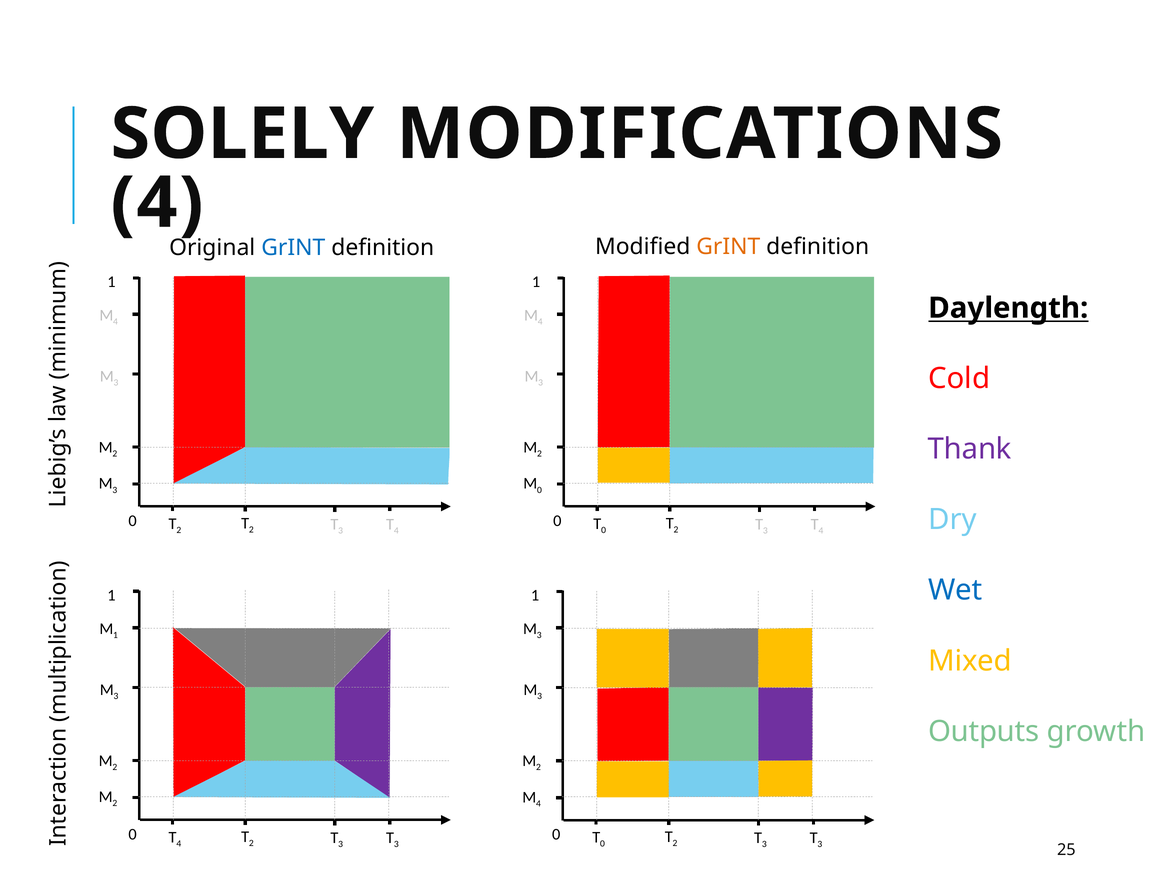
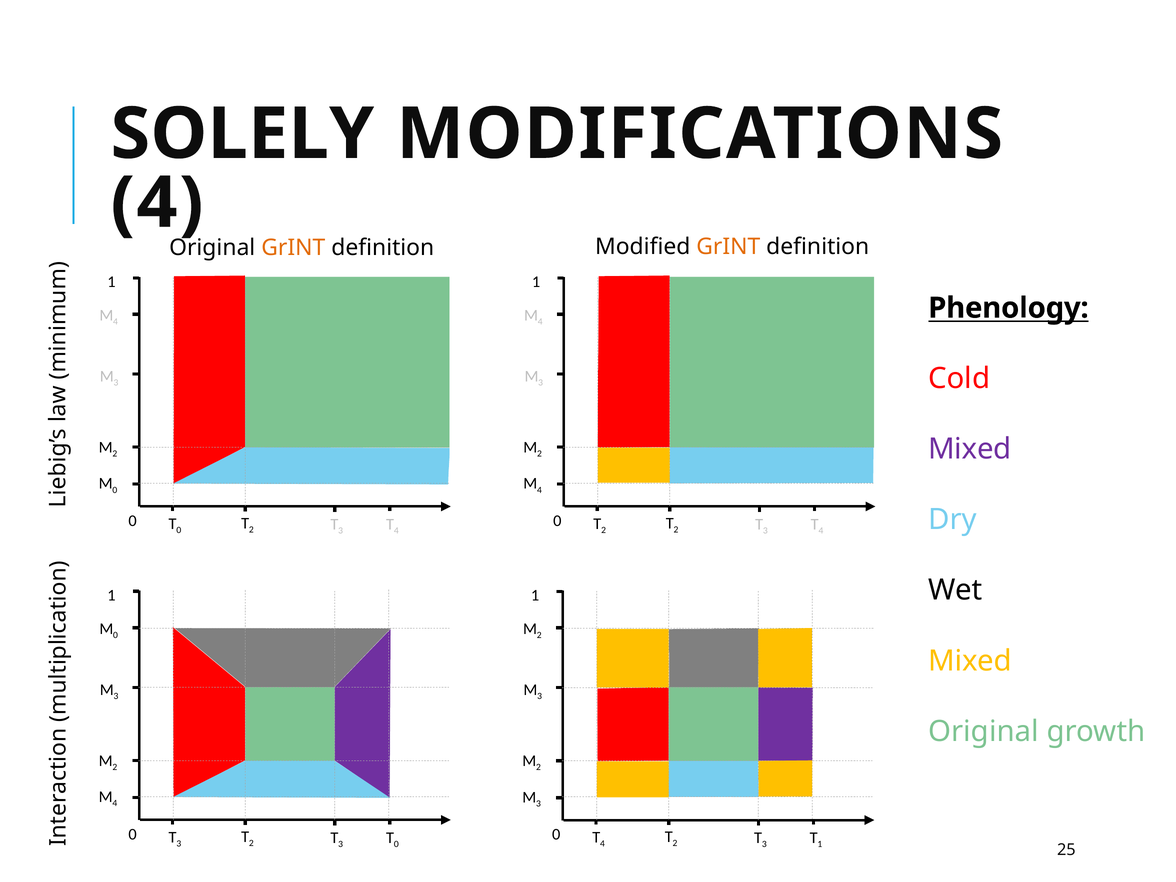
GrINT colour: blue -> orange (293, 248)
Daylength: Daylength -> Phenology (1008, 308)
Thank: Thank -> Mixed (970, 449)
3: 3 -> 0 (115, 490)
0: 0 -> 4 (539, 490)
2: 2 -> 0 (179, 530)
0: 0 -> 2 (604, 530)
Wet colour: blue -> black (955, 590)
1: 1 -> 0 (116, 635)
3: 3 -> 2 (539, 635)
Outputs: Outputs -> Original (984, 731)
2: 2 -> 4 (115, 803)
4: 4 -> 3 (538, 803)
4: 4 -> 3 (179, 844)
0: 0 -> 4 (602, 844)
3: 3 -> 0 (396, 844)
3: 3 -> 1 (820, 844)
